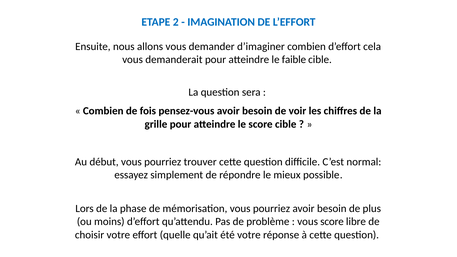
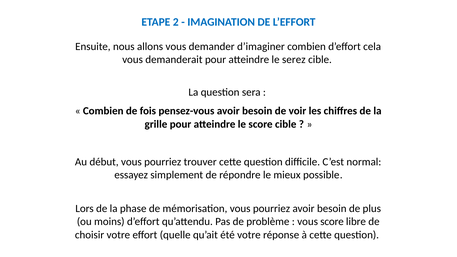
faible: faible -> serez (294, 60)
